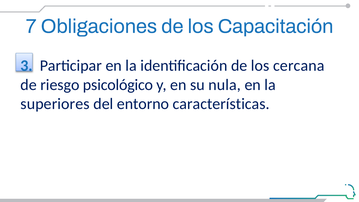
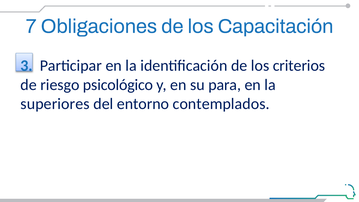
cercana: cercana -> criterios (299, 66)
nula: nula -> para (225, 85)
características: características -> contemplados (221, 104)
